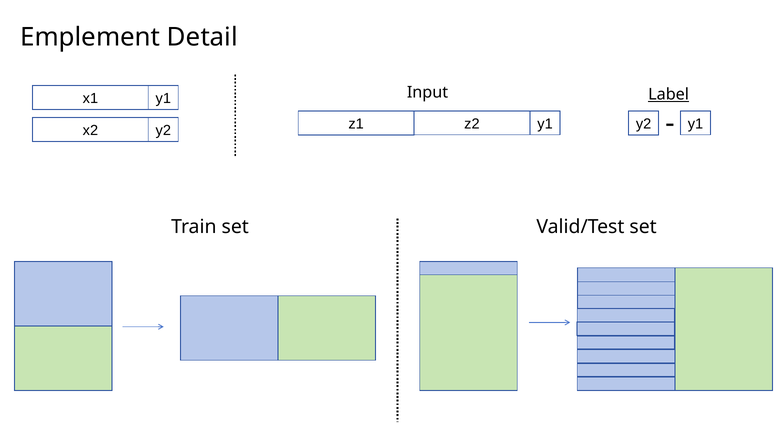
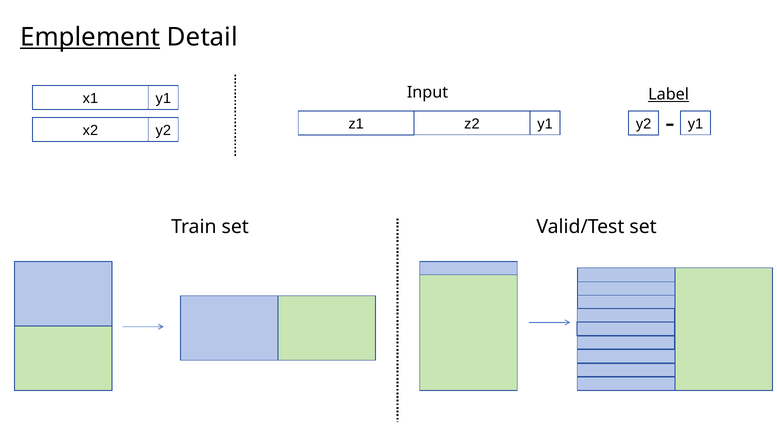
Emplement underline: none -> present (90, 37)
